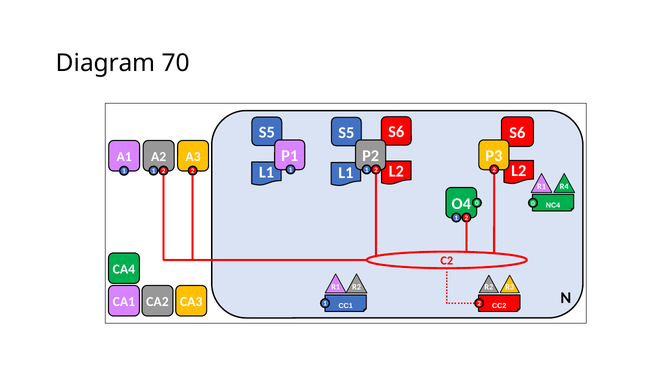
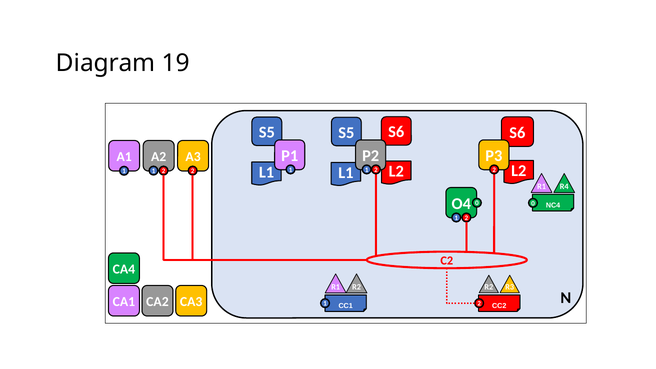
70: 70 -> 19 (176, 63)
